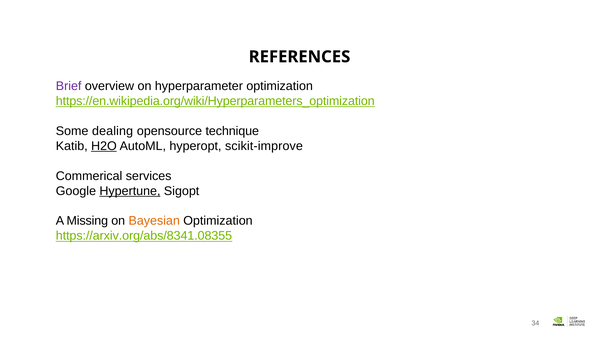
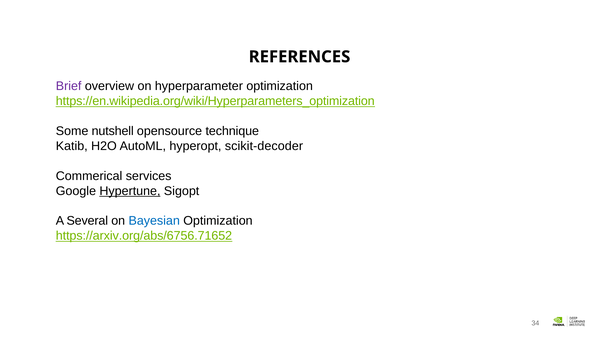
dealing: dealing -> nutshell (113, 131)
H2O underline: present -> none (104, 146)
scikit-improve: scikit-improve -> scikit-decoder (264, 146)
Missing: Missing -> Several (87, 221)
Bayesian colour: orange -> blue (154, 221)
https://arxiv.org/abs/8341.08355: https://arxiv.org/abs/8341.08355 -> https://arxiv.org/abs/6756.71652 (144, 236)
